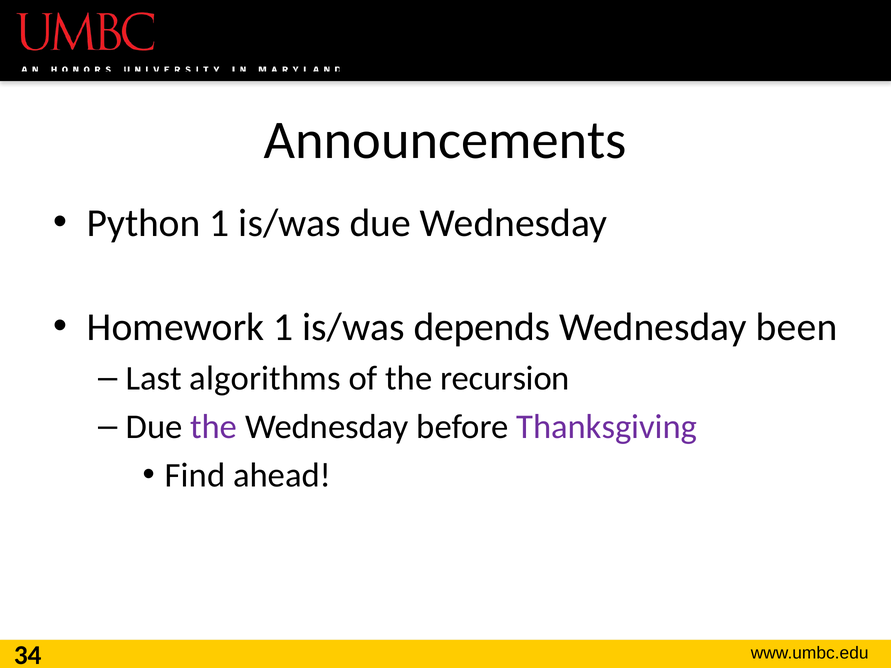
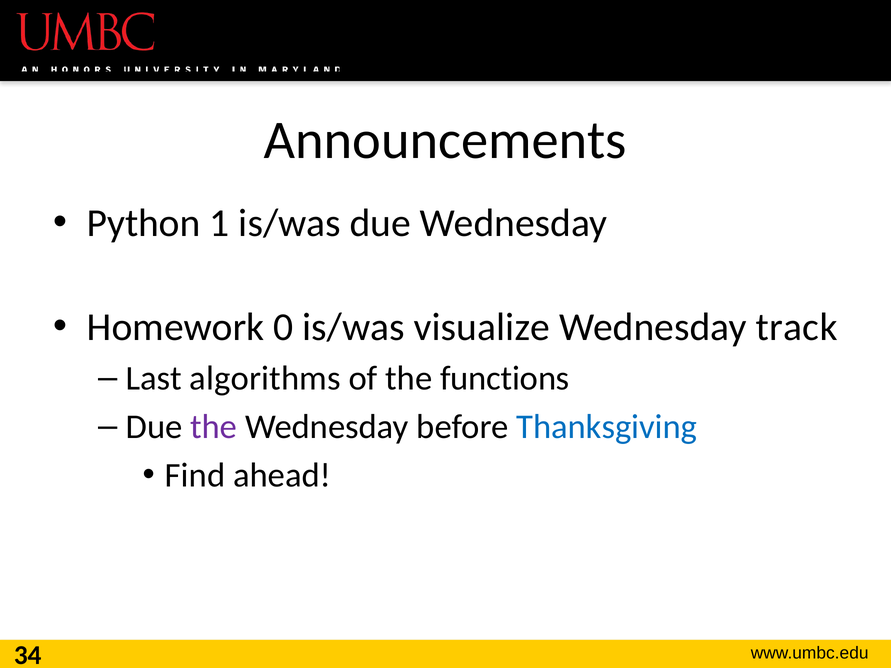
Homework 1: 1 -> 0 (283, 327)
depends: depends -> visualize (482, 327)
been: been -> track (797, 327)
recursion: recursion -> functions (505, 379)
Thanksgiving colour: purple -> blue (607, 427)
